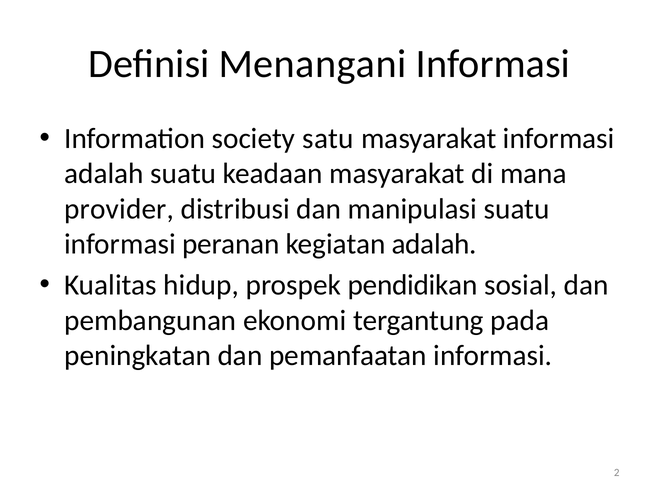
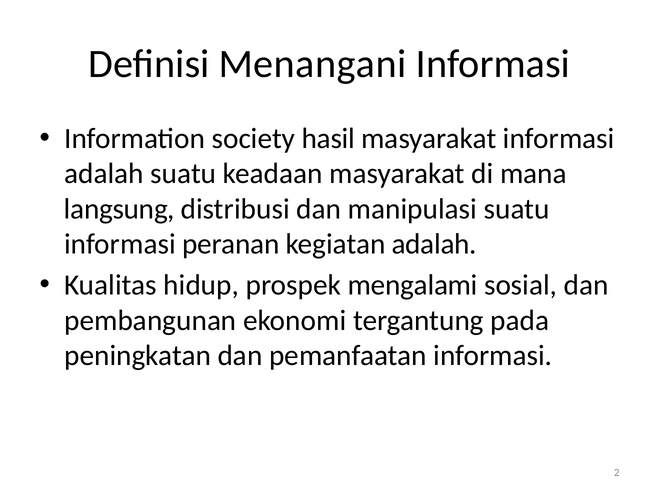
satu: satu -> hasil (328, 138)
provider: provider -> langsung (119, 209)
pendidikan: pendidikan -> mengalami (413, 285)
